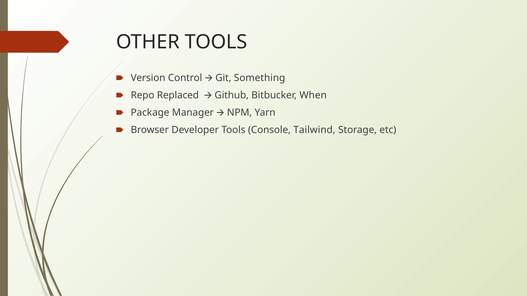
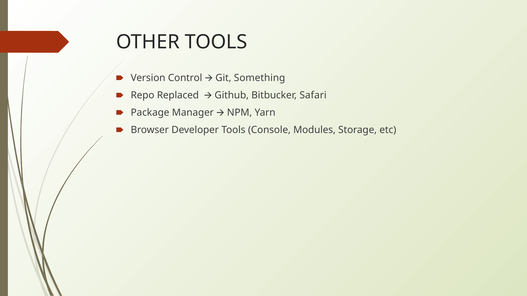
When: When -> Safari (313, 95)
Tailwind: Tailwind -> Modules (314, 130)
